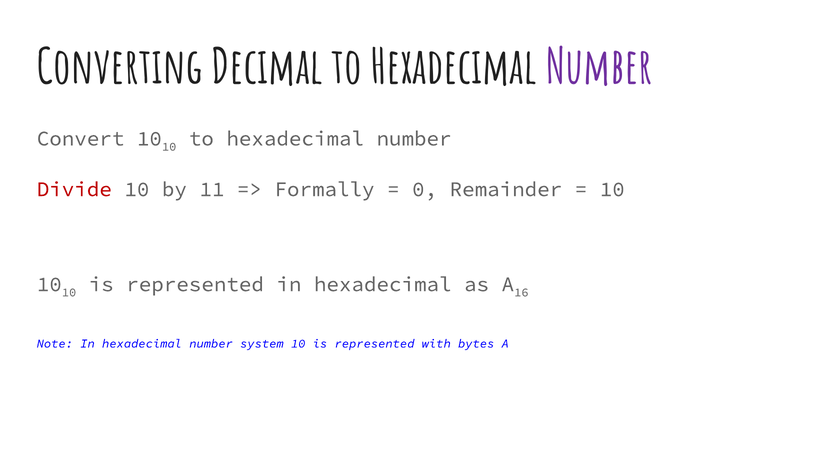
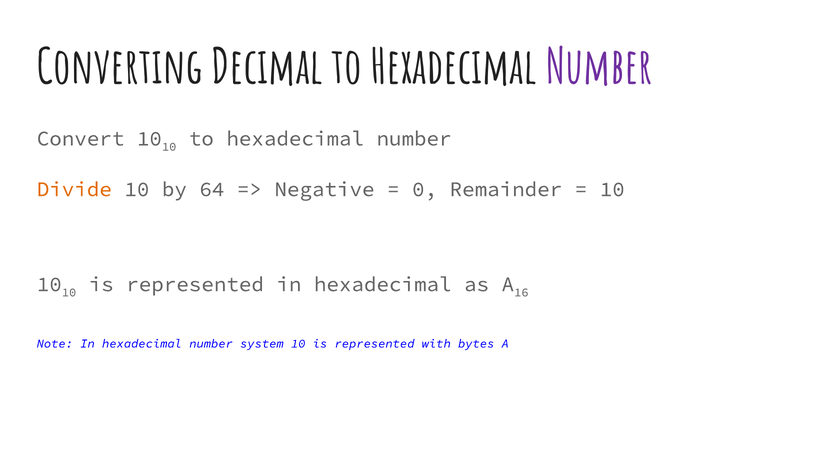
Divide colour: red -> orange (74, 189)
11: 11 -> 64 (212, 189)
Formally: Formally -> Negative (325, 189)
